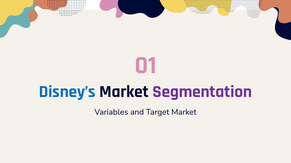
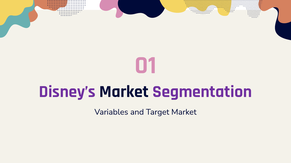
Disney’s colour: blue -> purple (67, 92)
